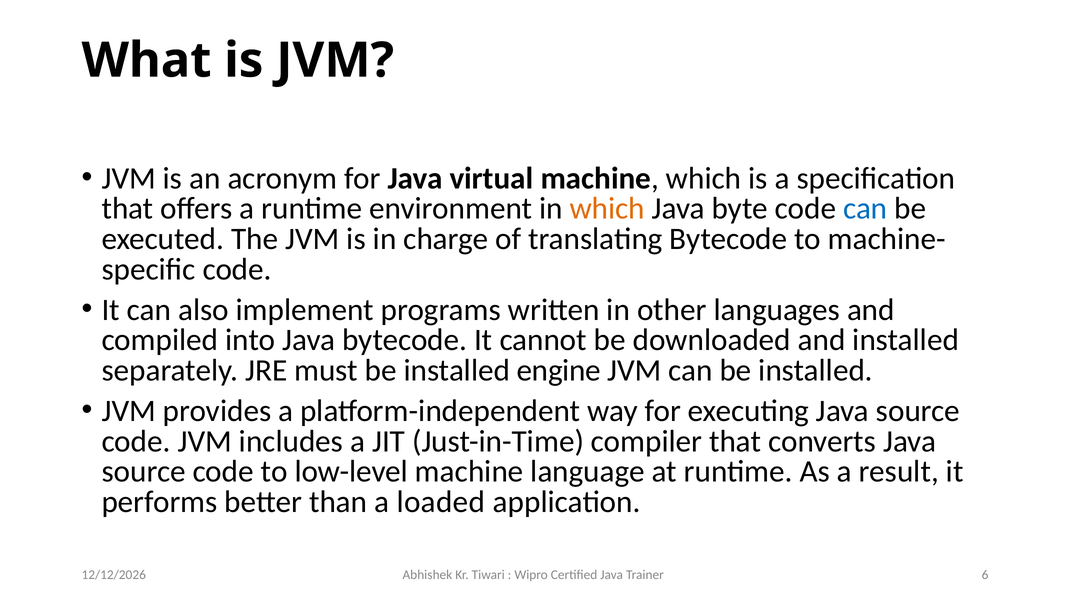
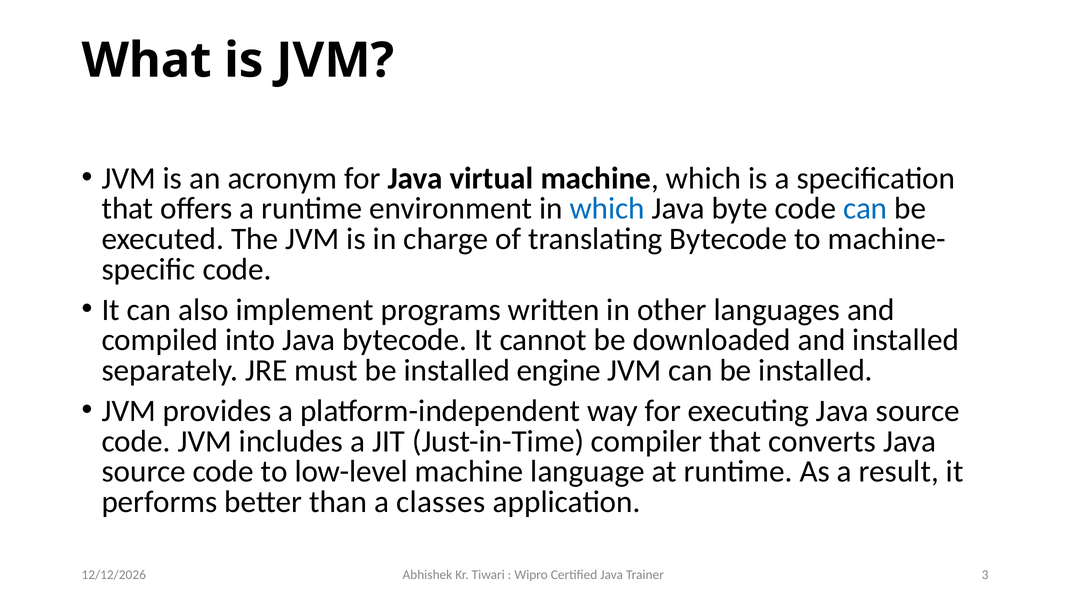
which colour: orange -> blue (607, 209)
loaded: loaded -> classes (441, 502)
6: 6 -> 3 (985, 575)
